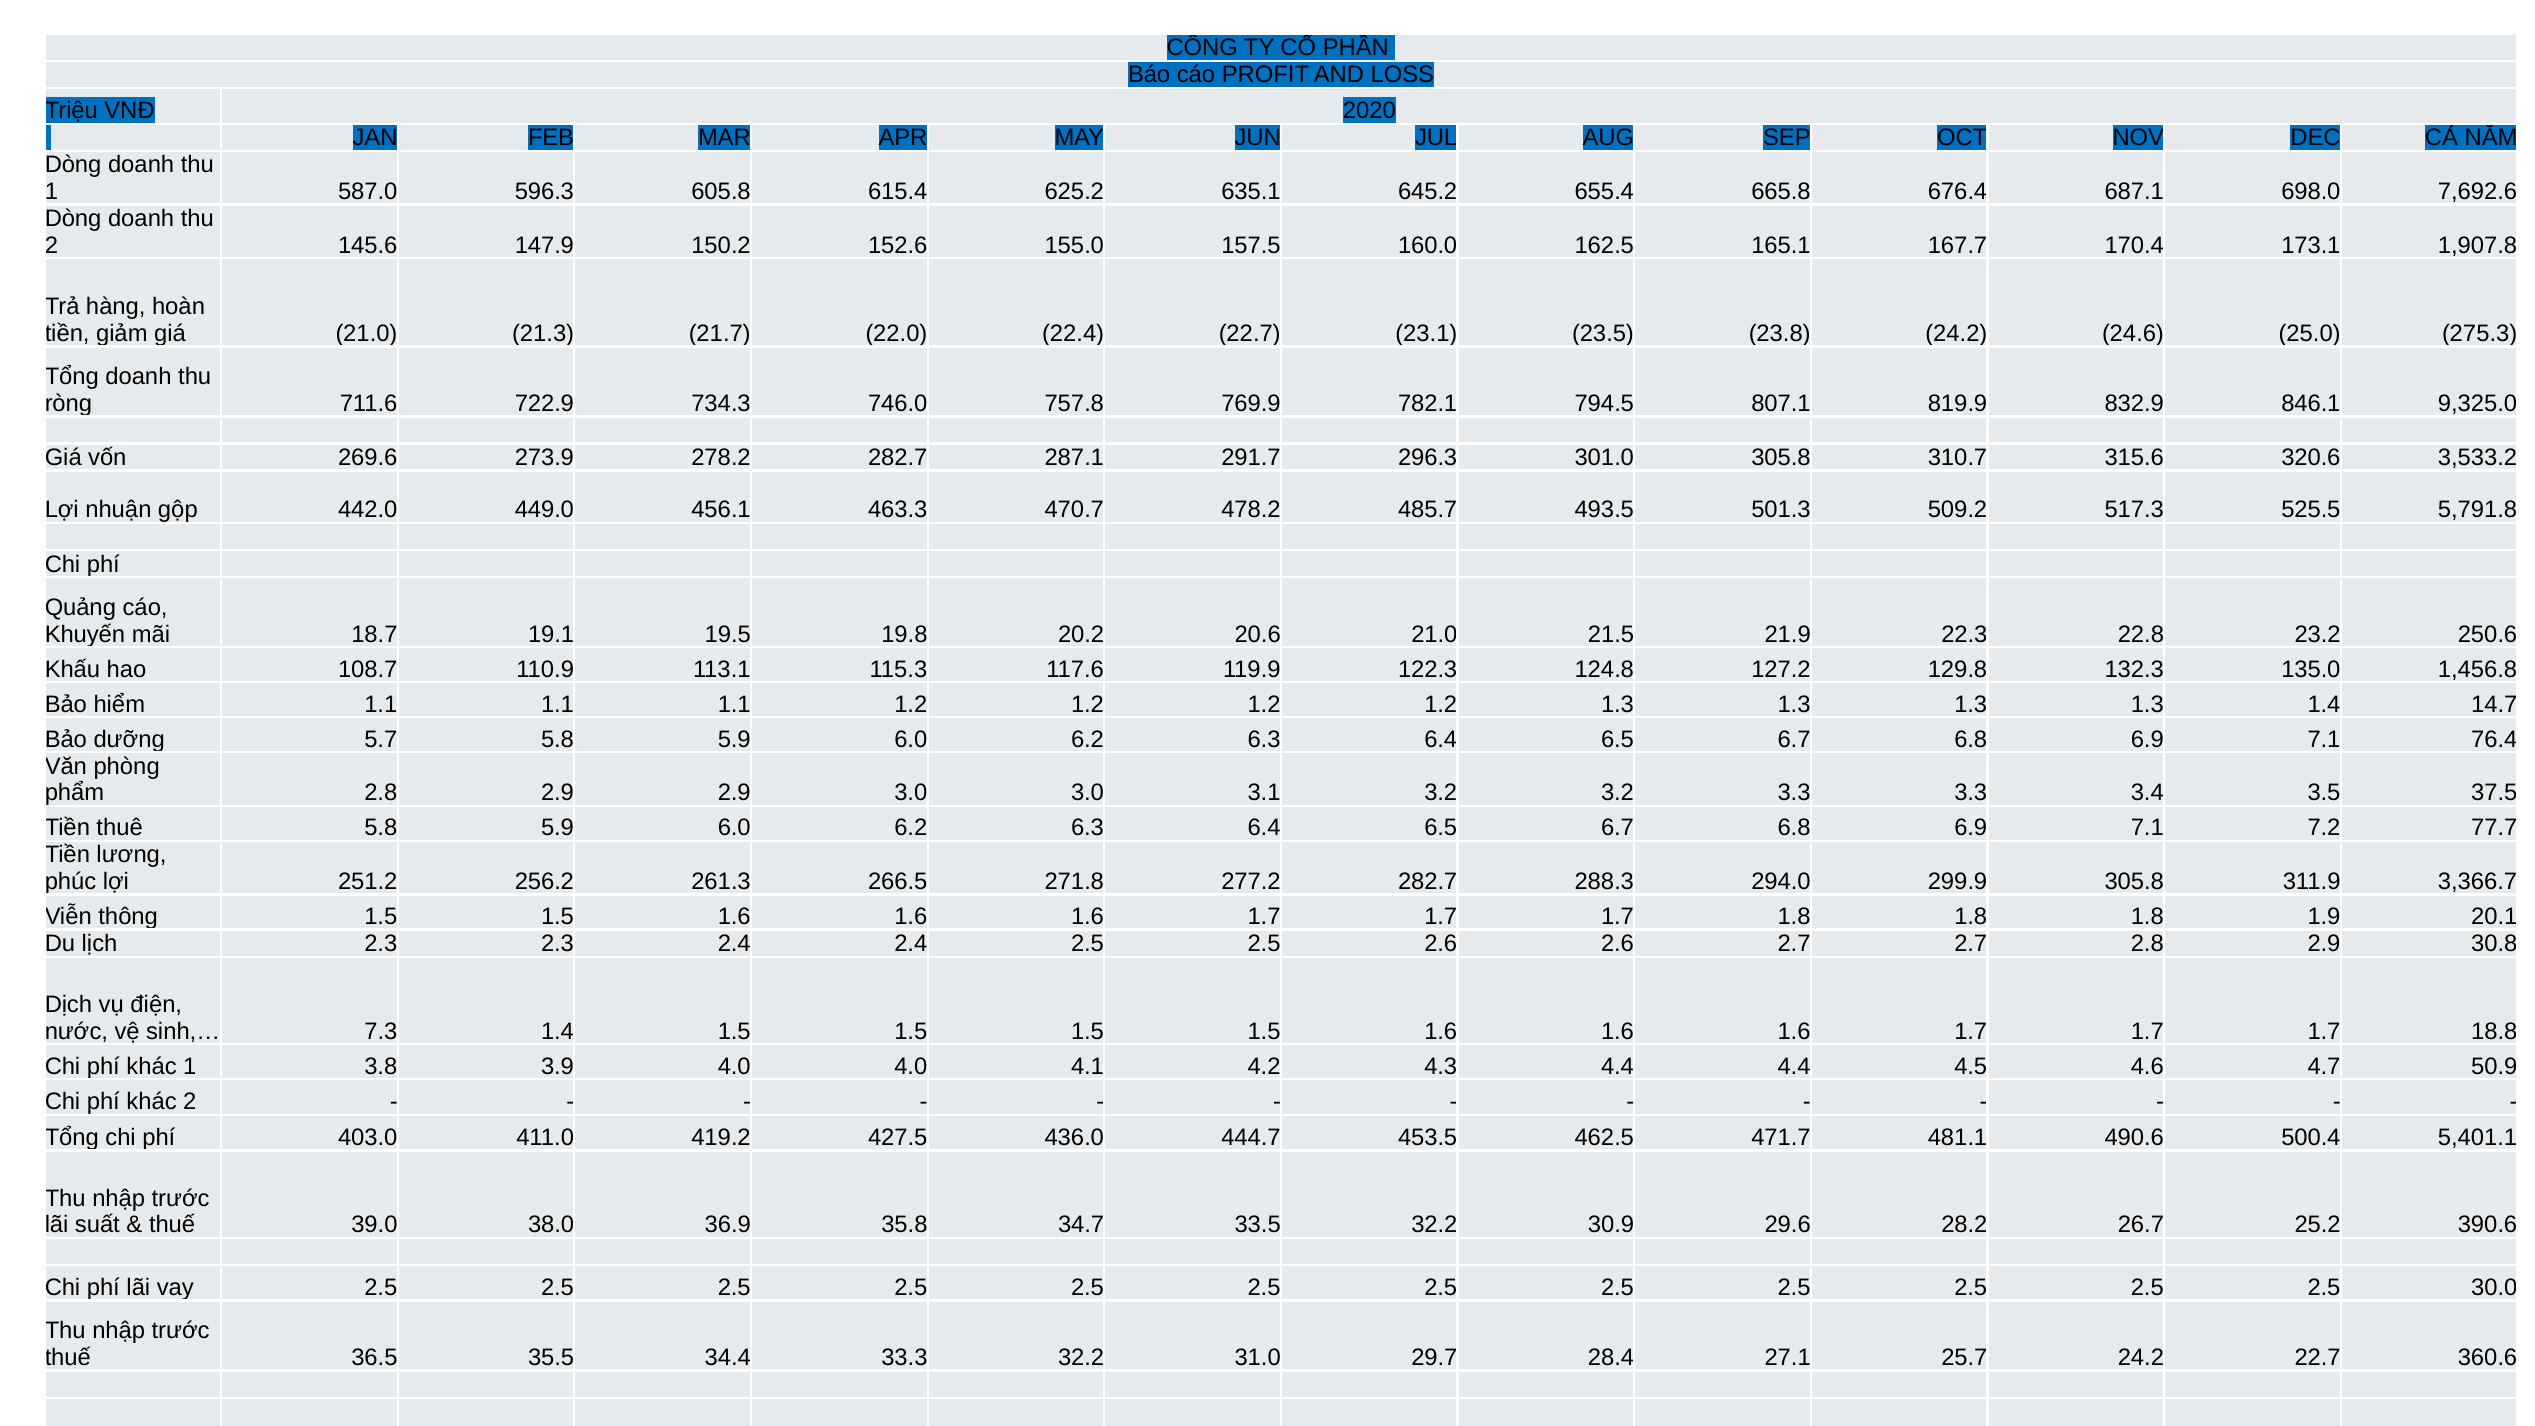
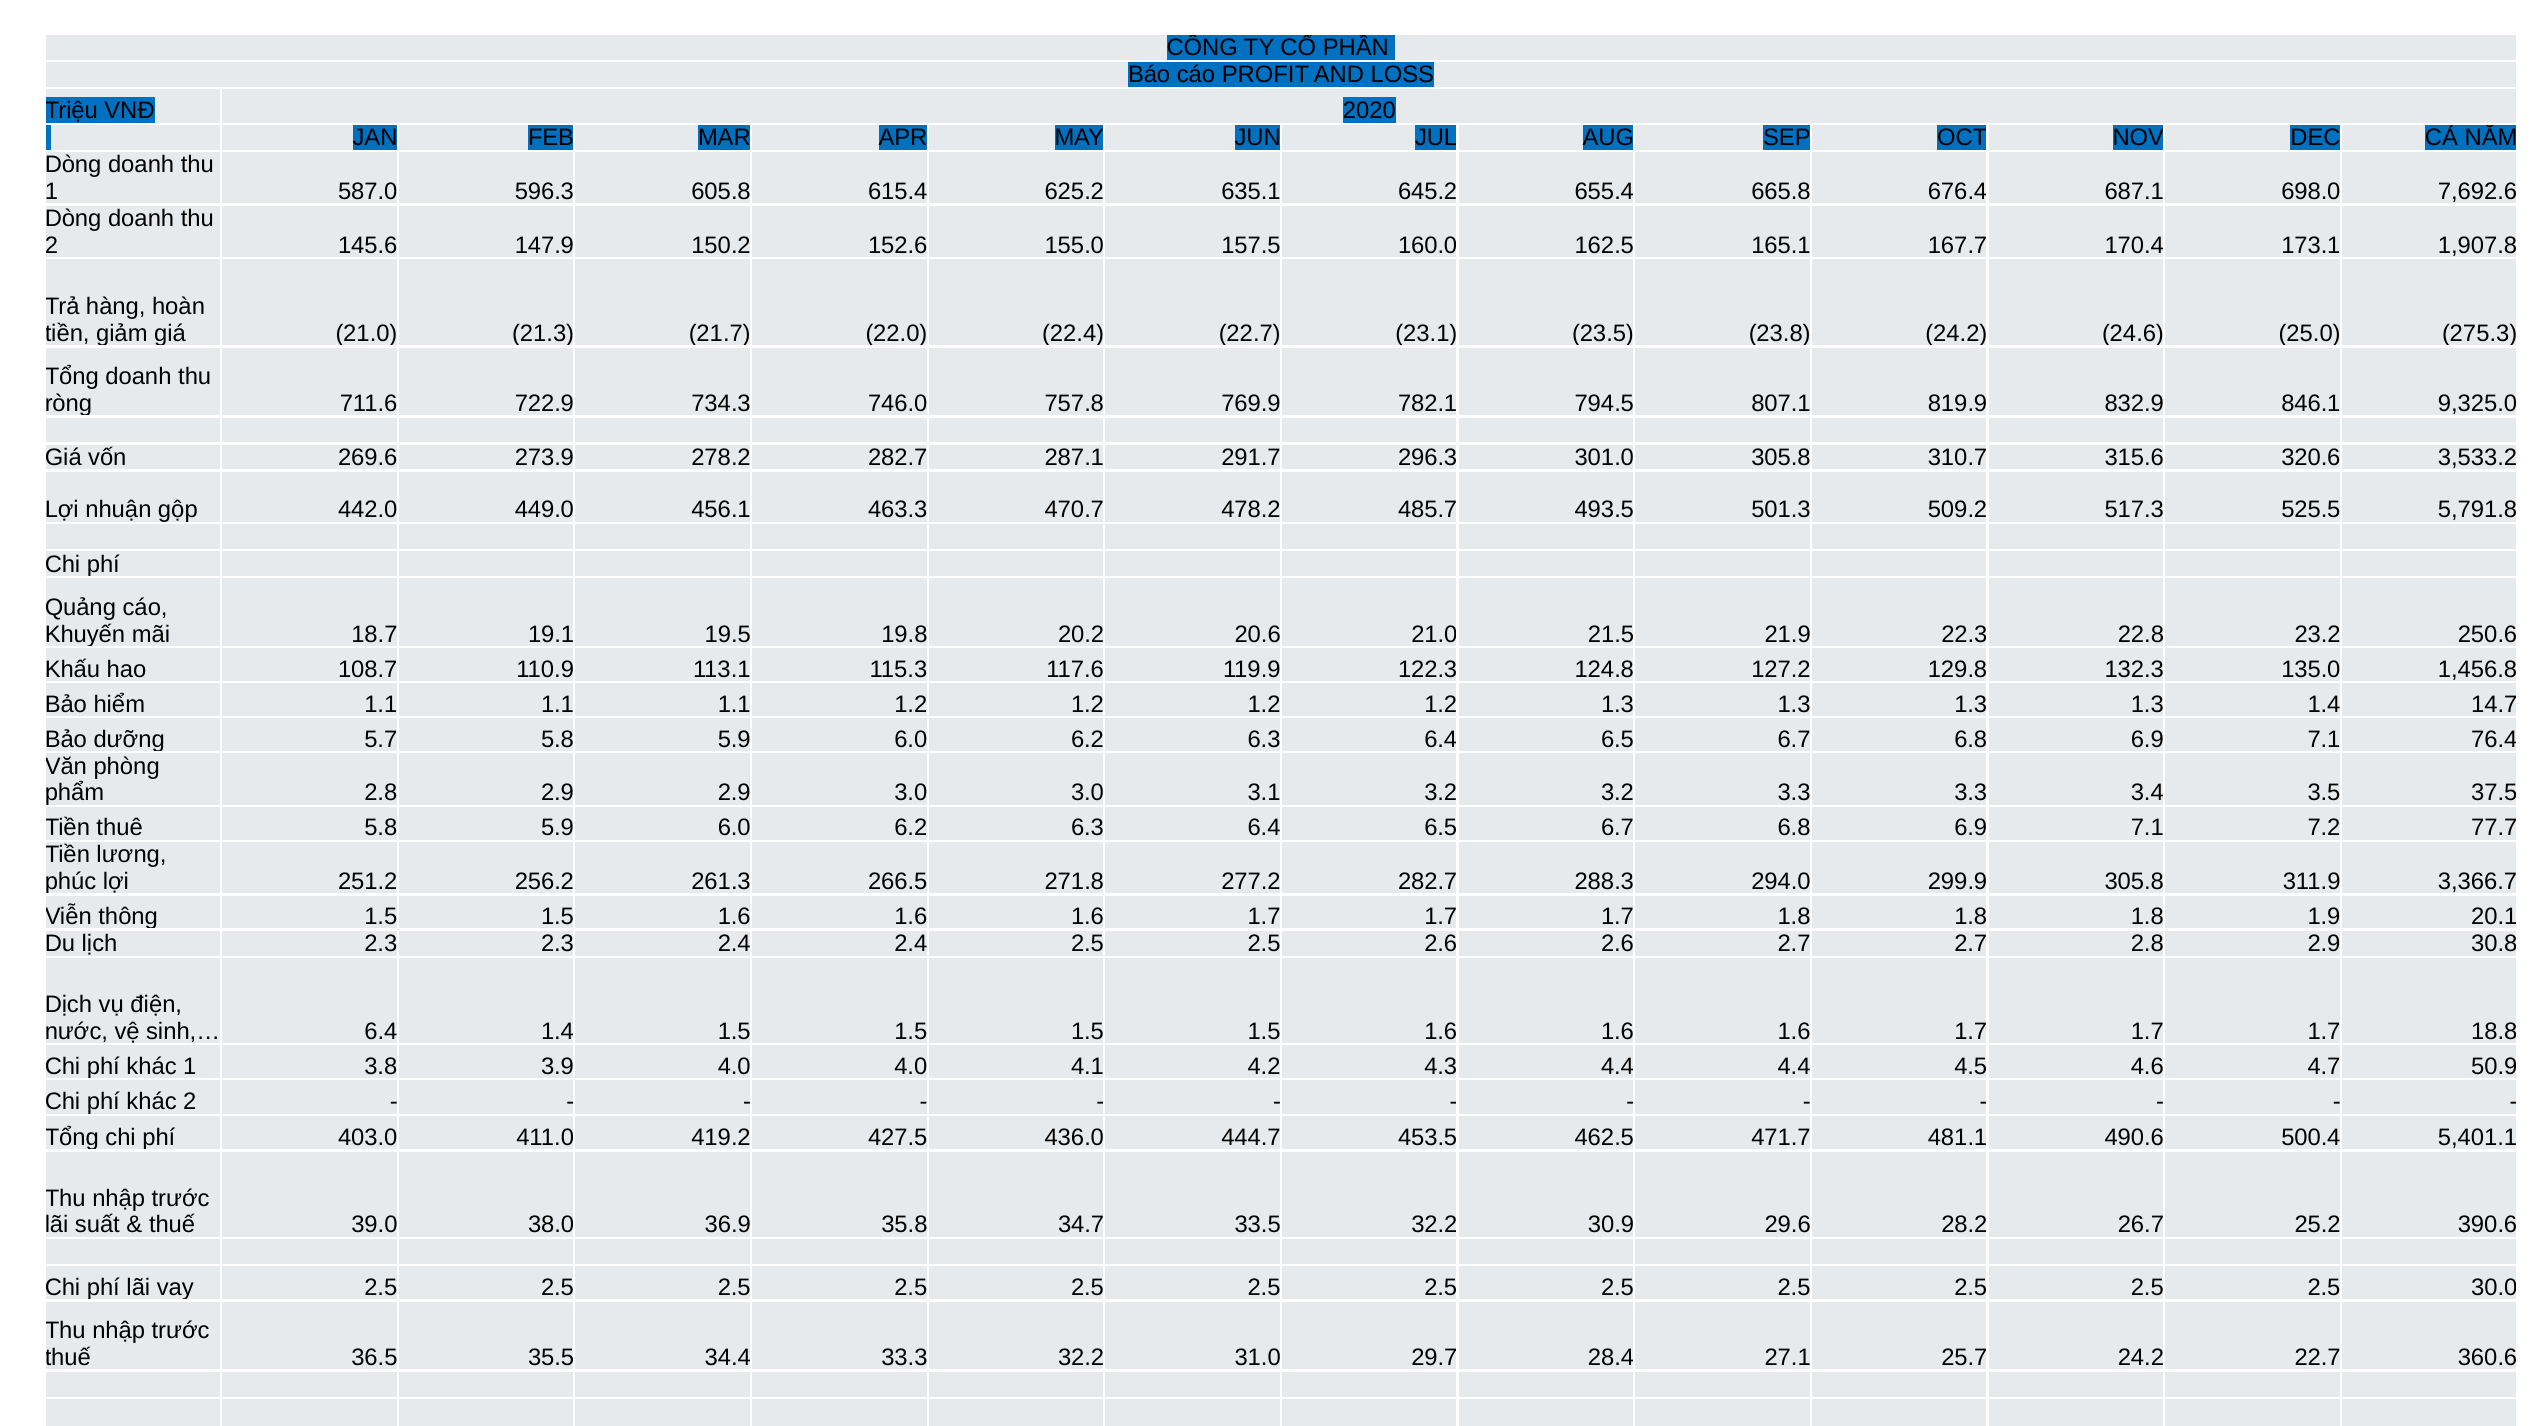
sinh,… 7.3: 7.3 -> 6.4 (381, 1031)
